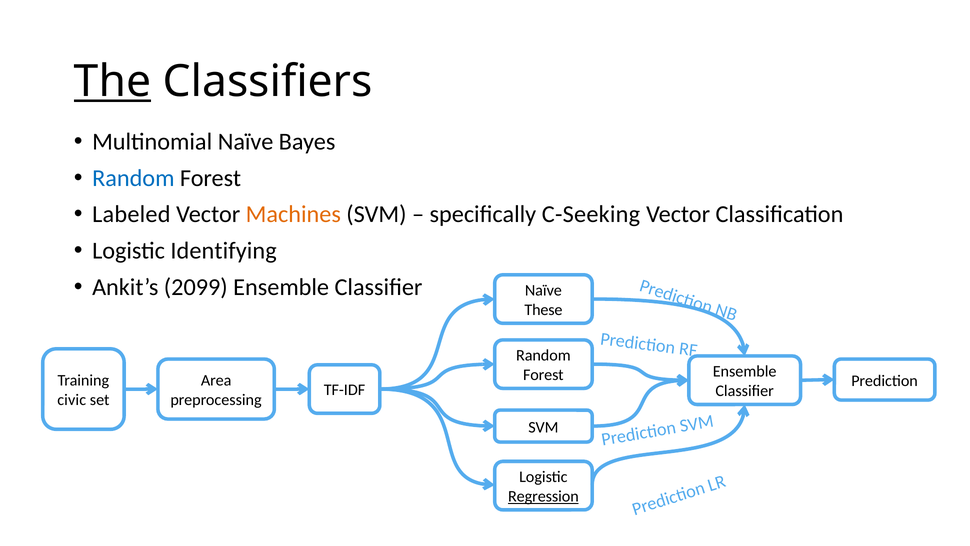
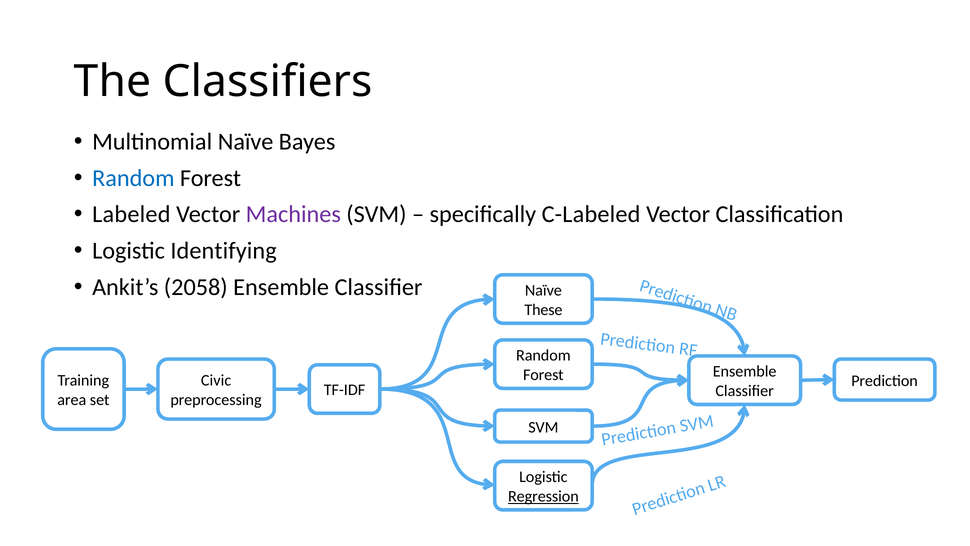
The underline: present -> none (113, 81)
Machines colour: orange -> purple (293, 214)
C-Seeking: C-Seeking -> C-Labeled (591, 214)
2099: 2099 -> 2058 (196, 287)
Area: Area -> Civic (216, 380)
civic: civic -> area (72, 400)
